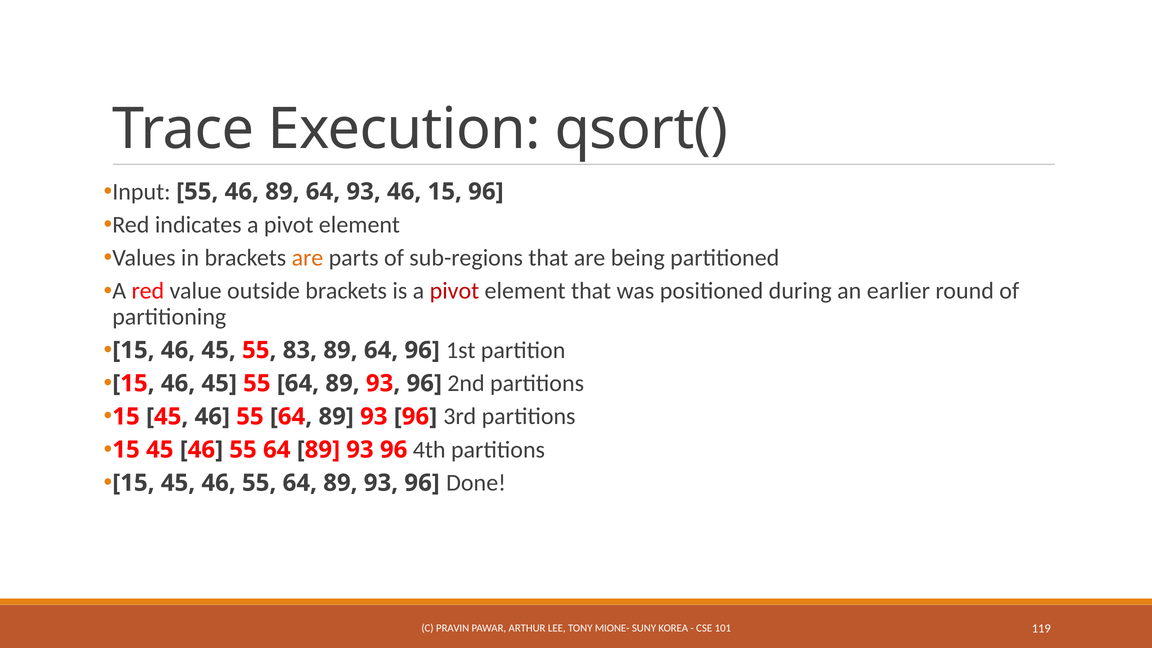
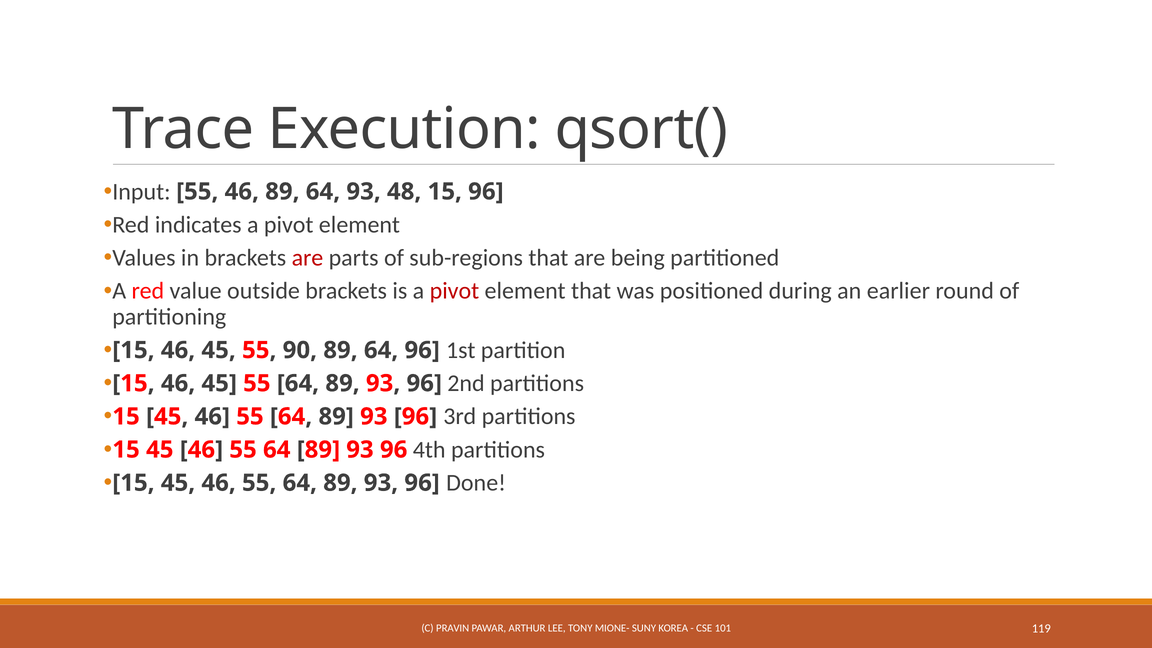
93 46: 46 -> 48 (404, 192)
are colour: orange -> red (307, 258)
83: 83 -> 90 (300, 350)
